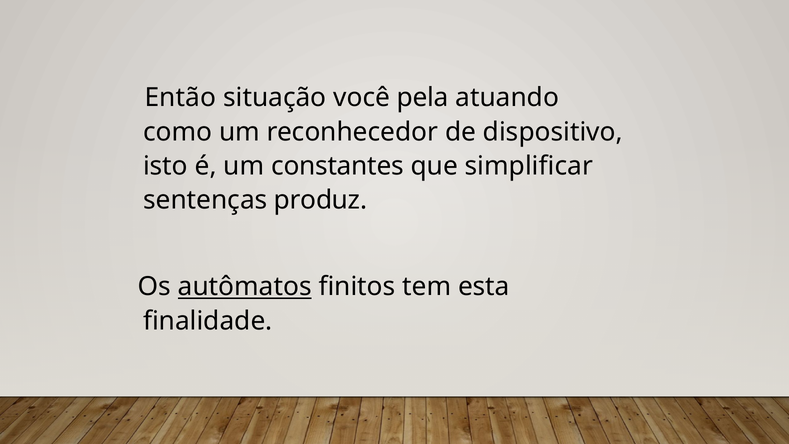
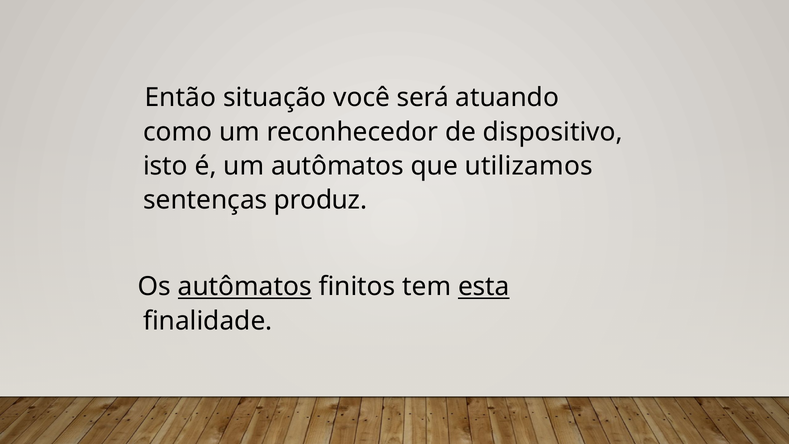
pela: pela -> será (423, 98)
um constantes: constantes -> autômatos (337, 166)
simplificar: simplificar -> utilizamos (529, 166)
esta underline: none -> present (484, 287)
